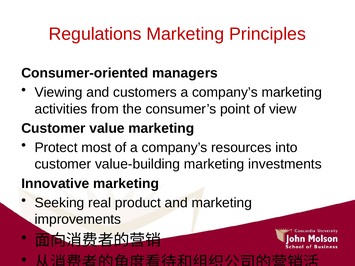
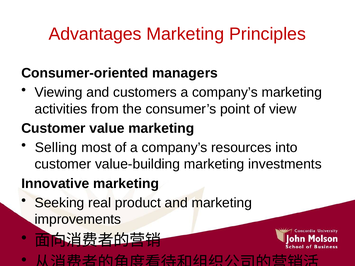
Regulations: Regulations -> Advantages (95, 34)
Protect: Protect -> Selling (56, 148)
